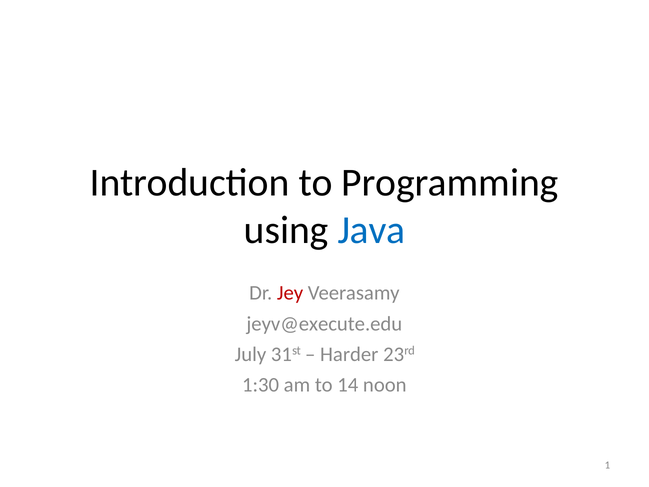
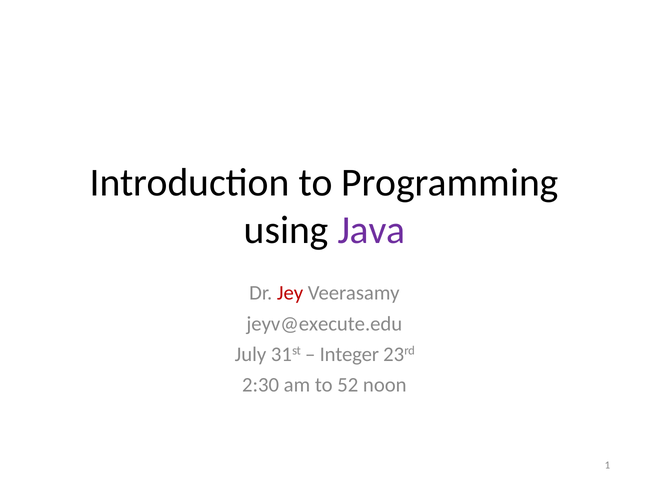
Java colour: blue -> purple (371, 230)
Harder: Harder -> Integer (349, 354)
1:30: 1:30 -> 2:30 (261, 385)
14: 14 -> 52 (348, 385)
